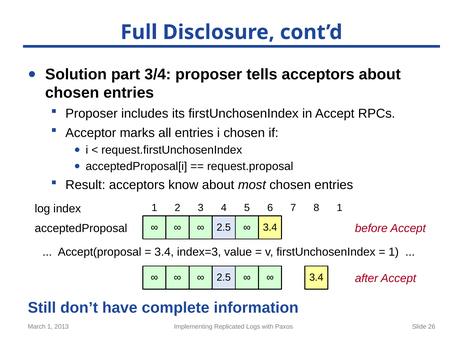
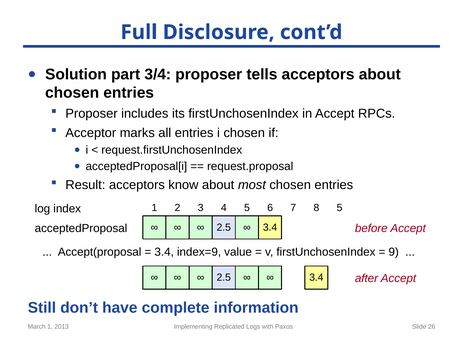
8 1: 1 -> 5 (340, 208)
index=3: index=3 -> index=9 (199, 252)
1: 1 -> 9 (394, 252)
